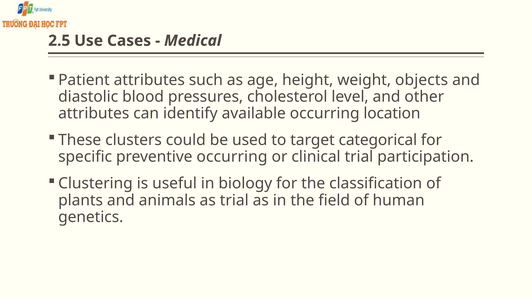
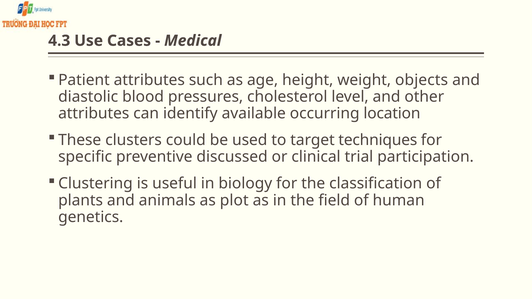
2.5: 2.5 -> 4.3 (59, 41)
categorical: categorical -> techniques (378, 140)
preventive occurring: occurring -> discussed (232, 157)
as trial: trial -> plot (234, 200)
